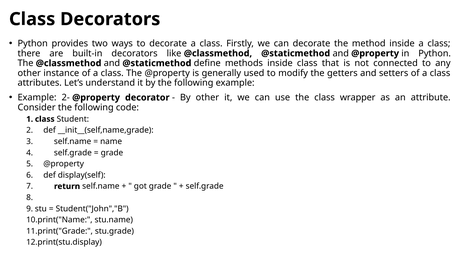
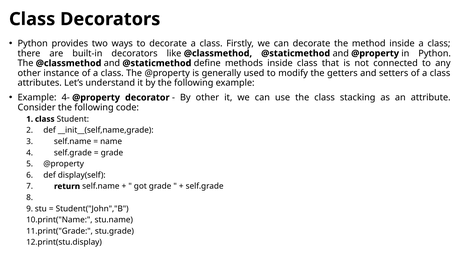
2-: 2- -> 4- (66, 97)
wrapper: wrapper -> stacking (358, 97)
